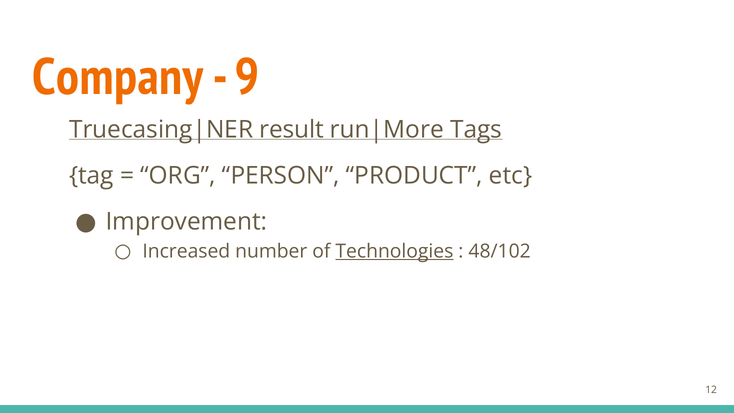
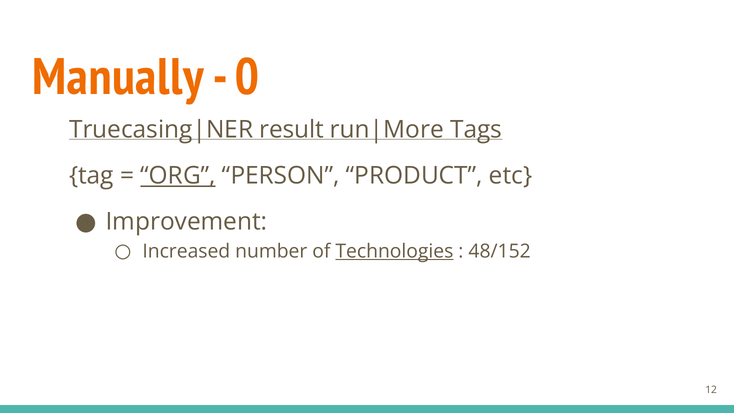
Company: Company -> Manually (118, 77)
9: 9 -> 0 (247, 77)
ORG underline: none -> present (178, 176)
48/102: 48/102 -> 48/152 (500, 251)
